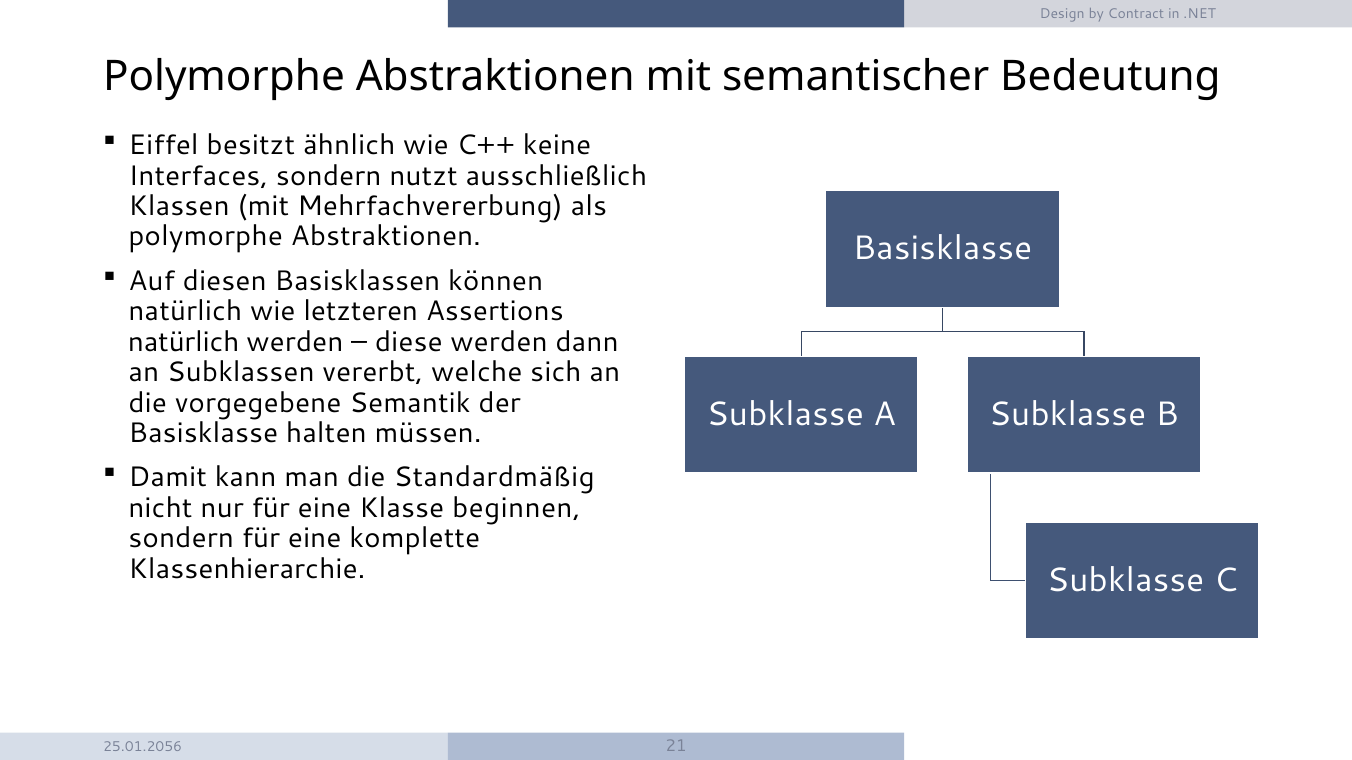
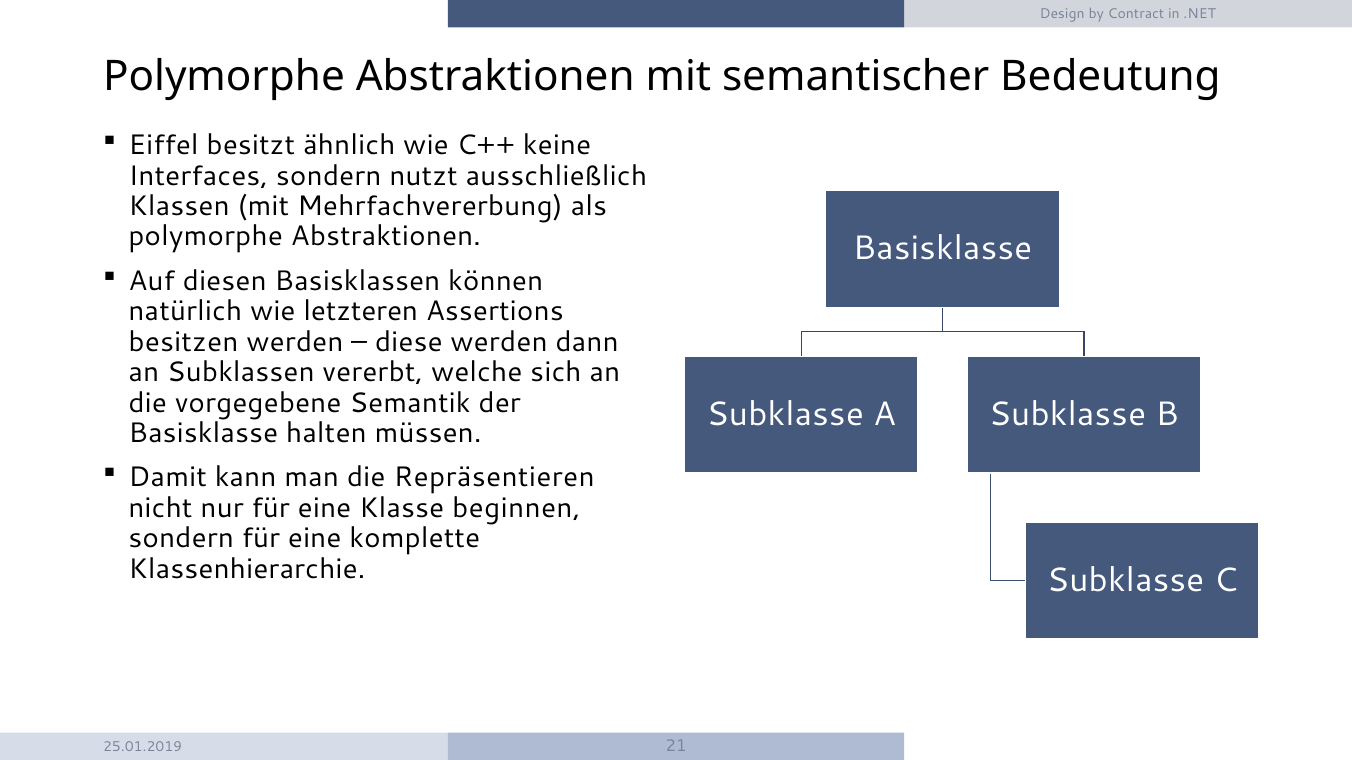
natürlich: natürlich -> besitzen (184, 342)
Standardmäßig: Standardmäßig -> Repräsentieren (494, 478)
25.01.2056: 25.01.2056 -> 25.01.2019 (143, 748)
